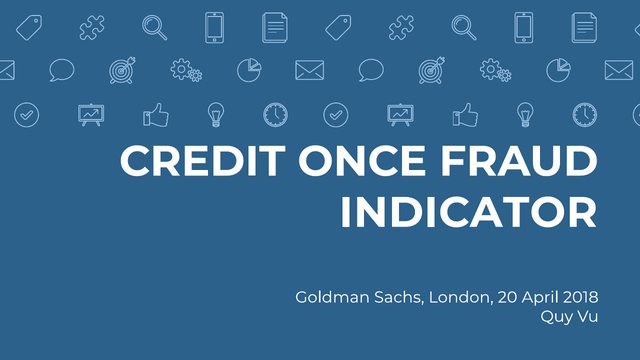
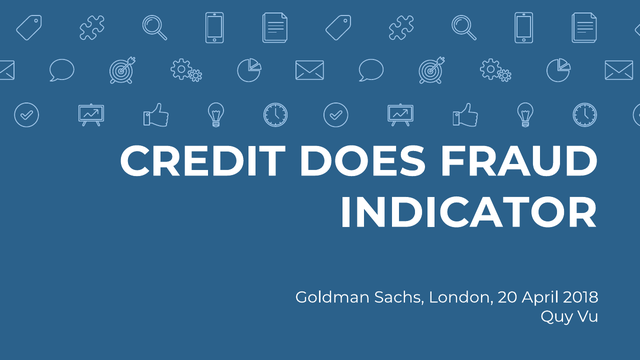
ONCE: ONCE -> DOES (362, 162)
